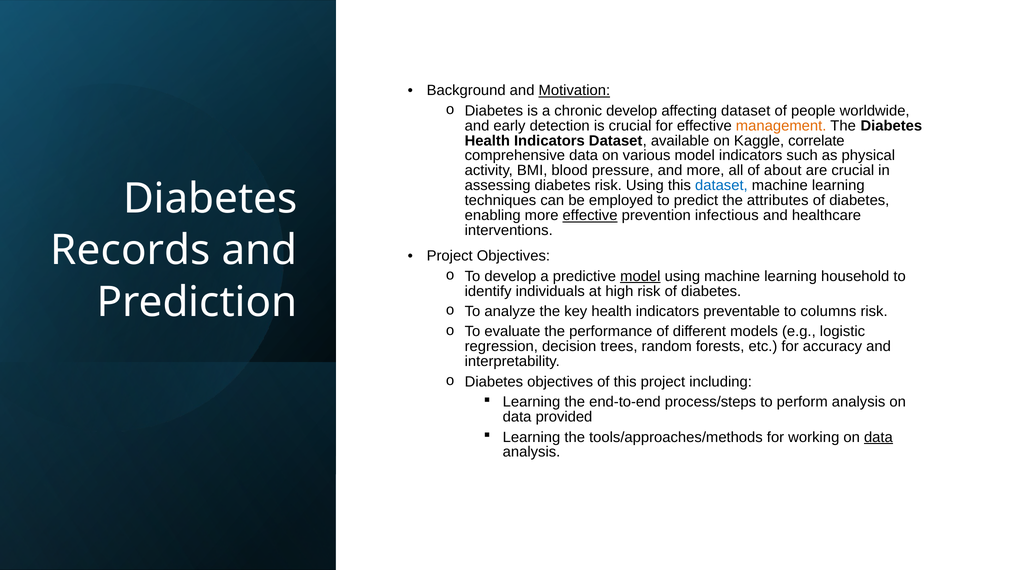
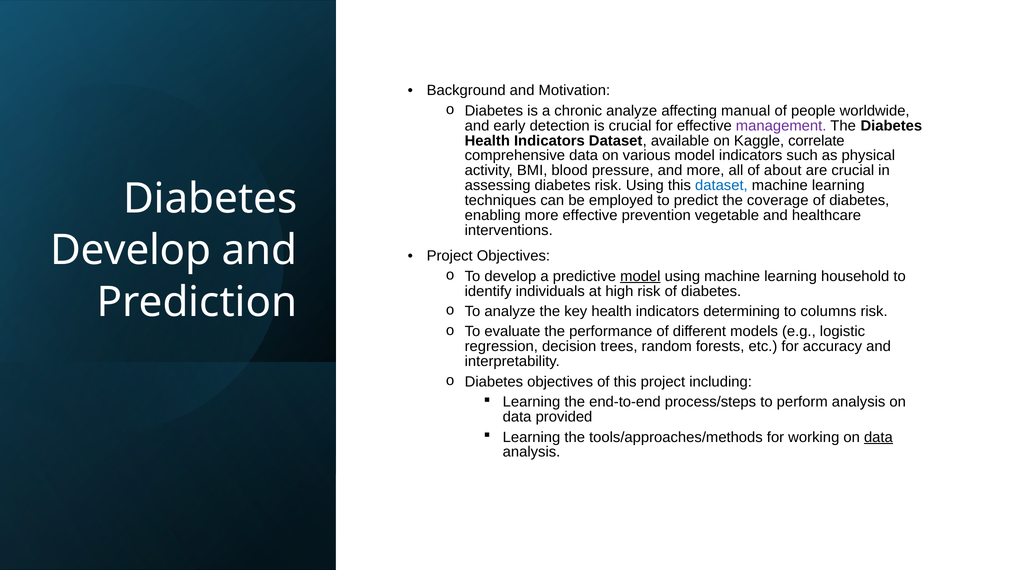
Motivation underline: present -> none (574, 91)
chronic develop: develop -> analyze (632, 111)
affecting dataset: dataset -> manual (746, 111)
management colour: orange -> purple (781, 126)
attributes: attributes -> coverage (778, 201)
effective underline: present -> none (590, 216)
infectious: infectious -> vegetable (727, 216)
Records: Records -> Develop (131, 251)
preventable: preventable -> determining (742, 312)
